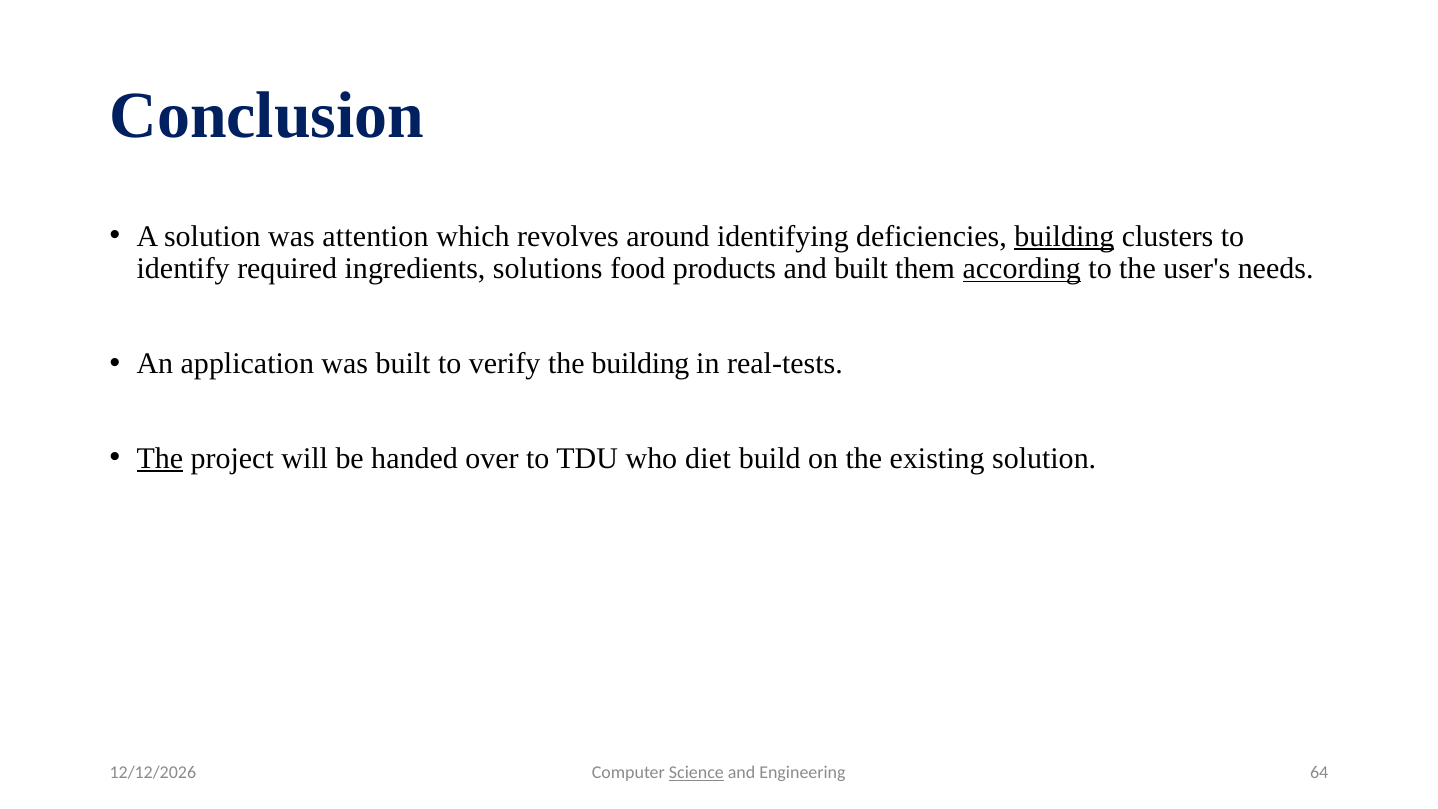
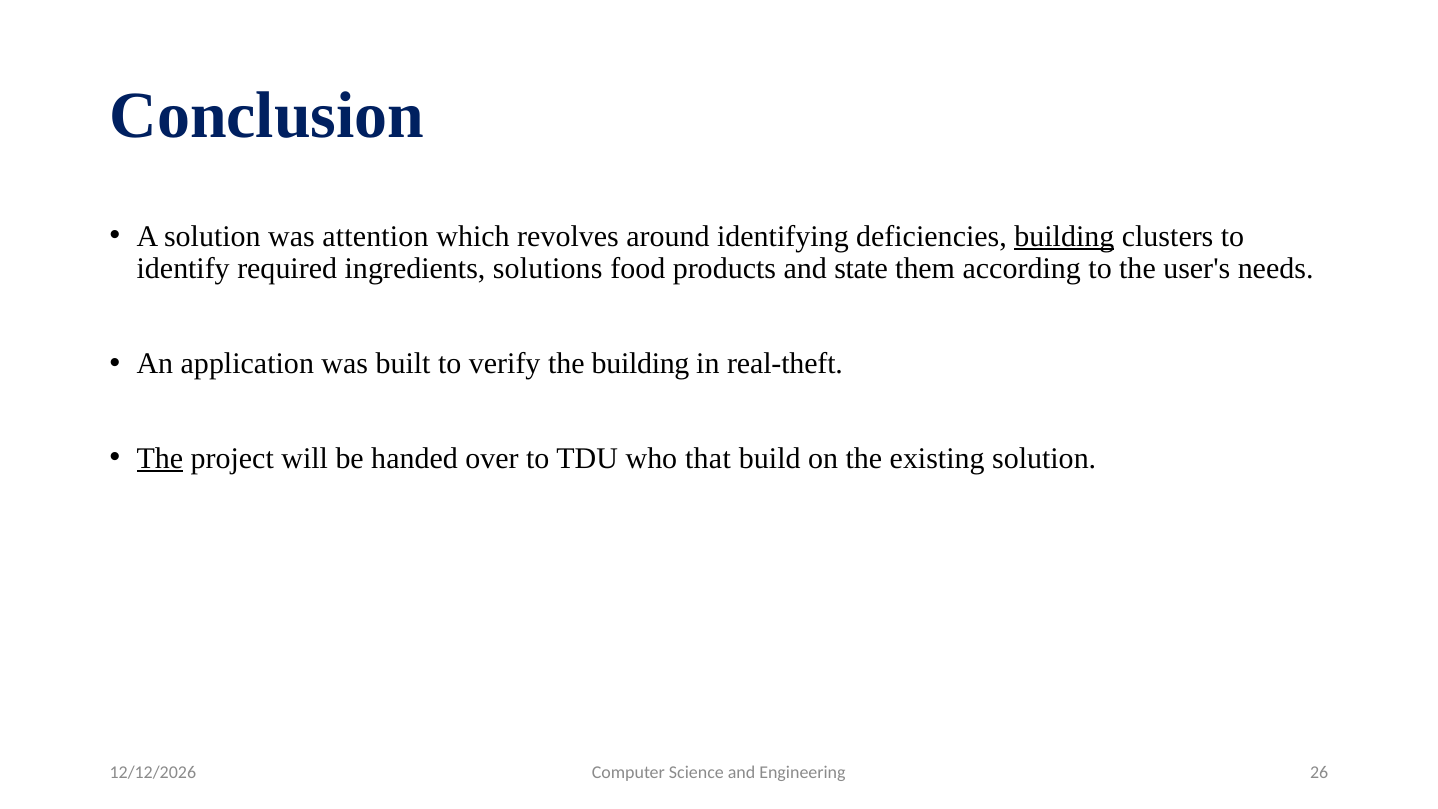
and built: built -> state (861, 269)
according underline: present -> none (1022, 269)
real-tests: real-tests -> real-theft (785, 363)
diet: diet -> that (708, 458)
Science underline: present -> none (696, 772)
64: 64 -> 26 (1319, 772)
